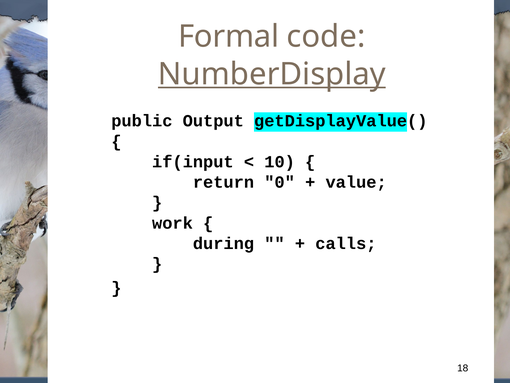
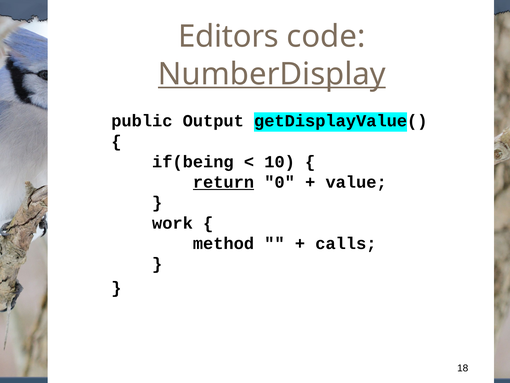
Formal: Formal -> Editors (229, 37)
if(input: if(input -> if(being (193, 162)
return underline: none -> present (223, 182)
during: during -> method (223, 243)
